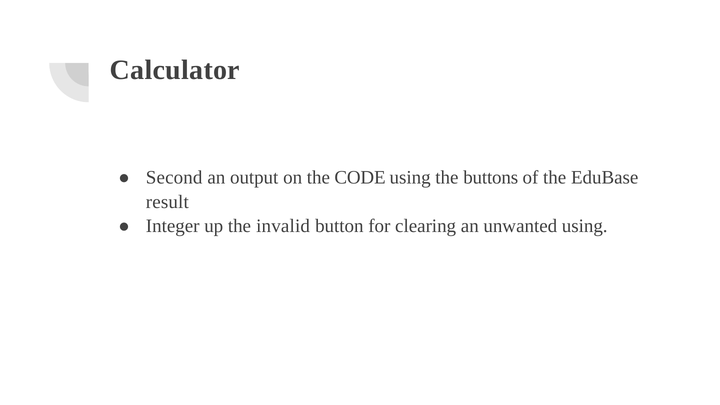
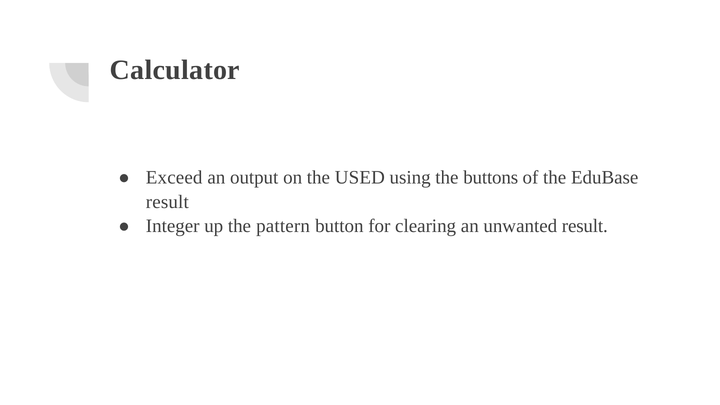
Second: Second -> Exceed (174, 178)
CODE: CODE -> USED (360, 178)
invalid: invalid -> pattern (283, 226)
unwanted using: using -> result (585, 226)
